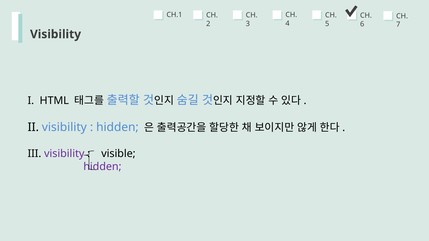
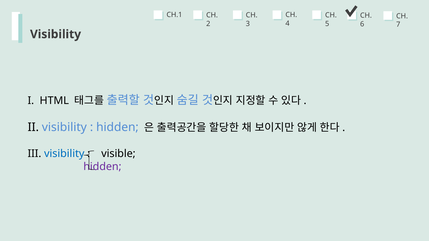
visibility colour: purple -> blue (64, 154)
